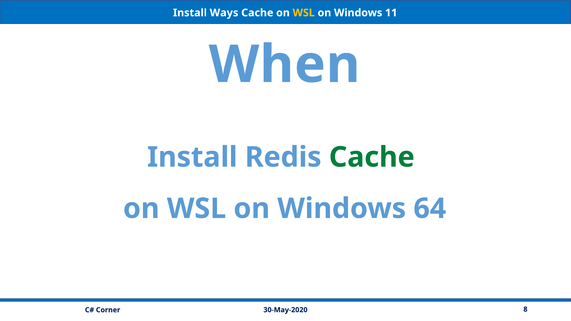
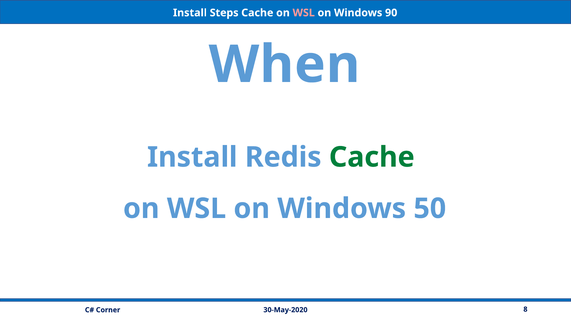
Ways: Ways -> Steps (224, 13)
WSL colour: yellow -> pink (304, 13)
11: 11 -> 90 (391, 13)
64: 64 -> 50 (430, 209)
